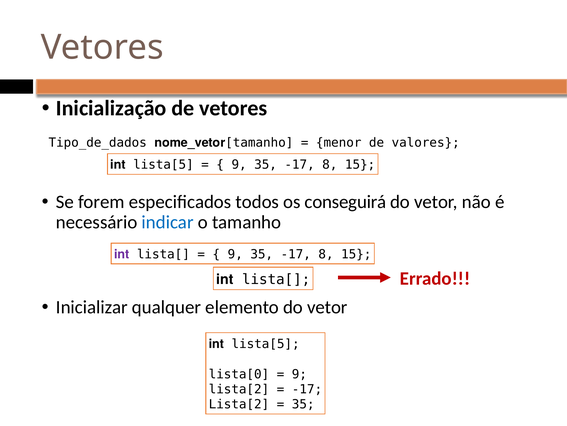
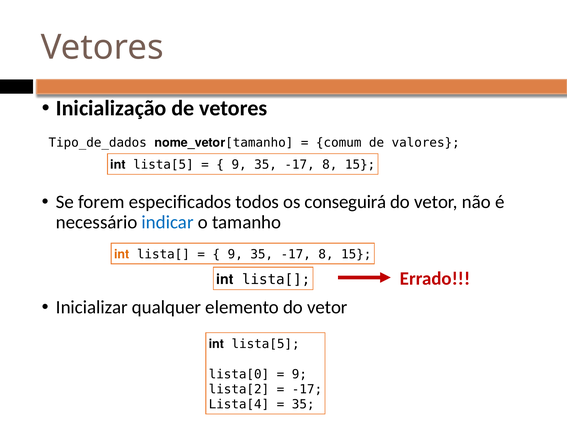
menor: menor -> comum (339, 142)
int colour: purple -> orange (122, 254)
Lista[2: Lista[2 -> Lista[4 (239, 404)
